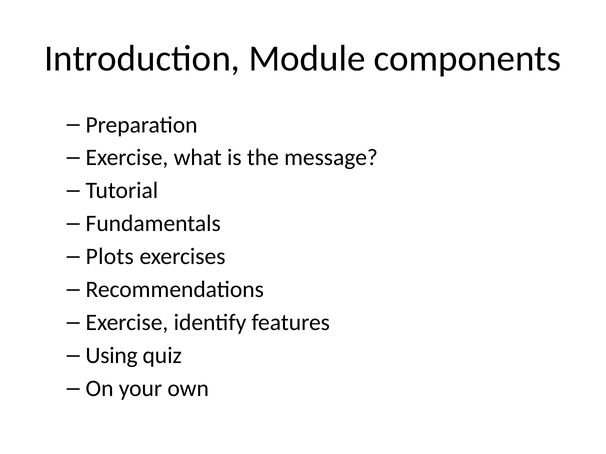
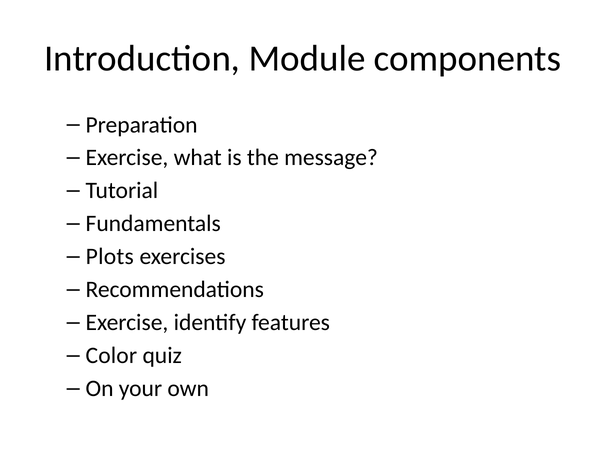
Using: Using -> Color (111, 356)
